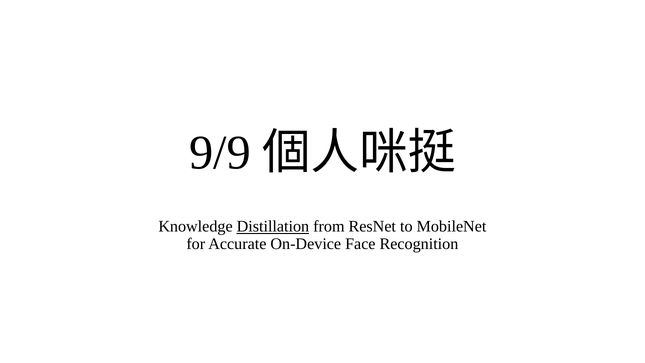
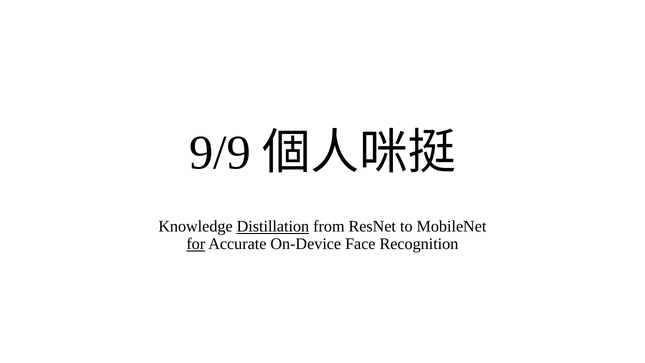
for underline: none -> present (196, 244)
